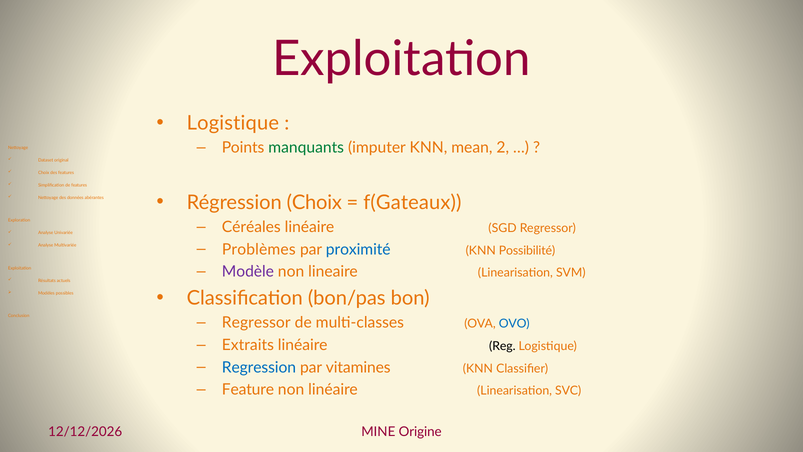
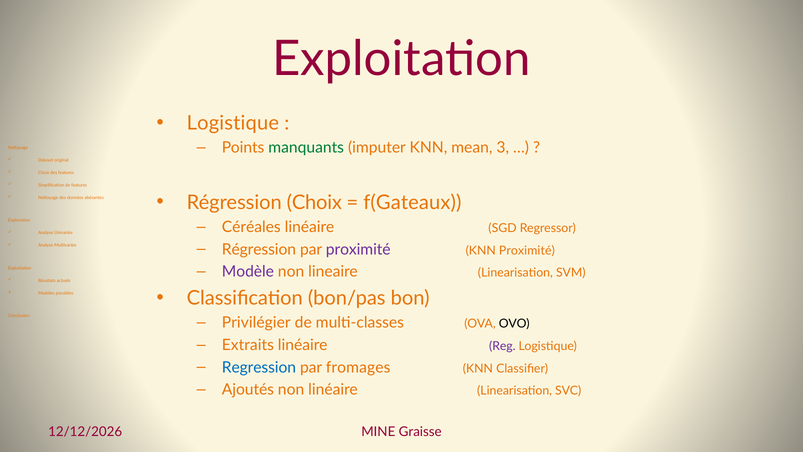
2: 2 -> 3 (503, 148)
Problèmes: Problèmes -> Régression (259, 249)
proximité colour: blue -> purple (358, 249)
KNN Possibilité: Possibilité -> Proximité (527, 250)
Regressor: Regressor -> Privilégier (256, 322)
OVO colour: blue -> black (514, 324)
Reg colour: black -> purple (502, 346)
vitamines: vitamines -> fromages (358, 367)
Feature: Feature -> Ajoutés (248, 389)
Origine: Origine -> Graisse (420, 432)
